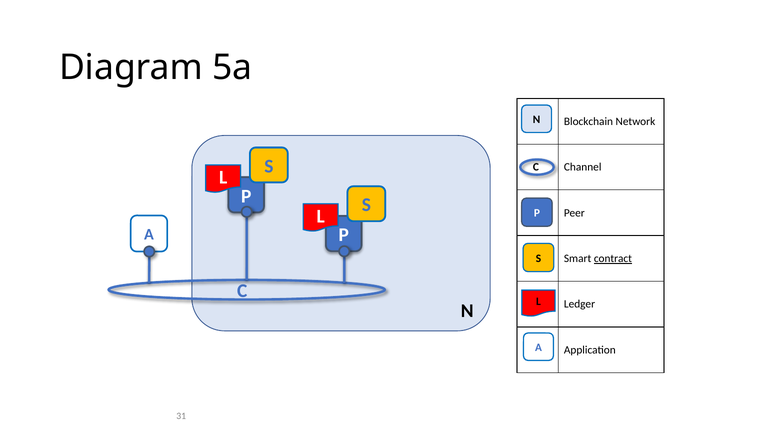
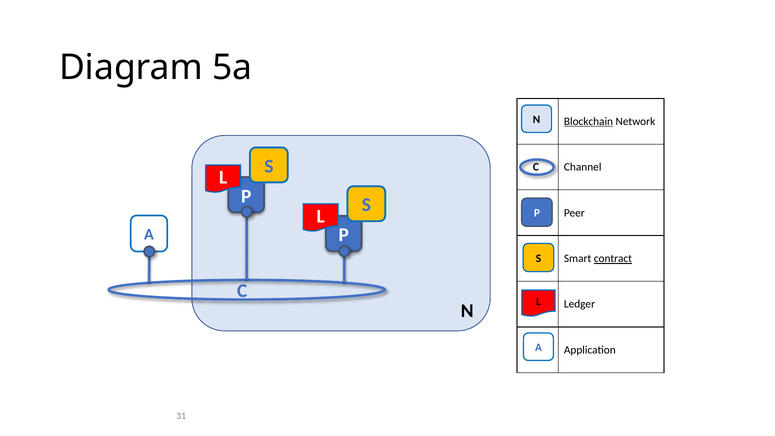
Blockchain underline: none -> present (588, 121)
